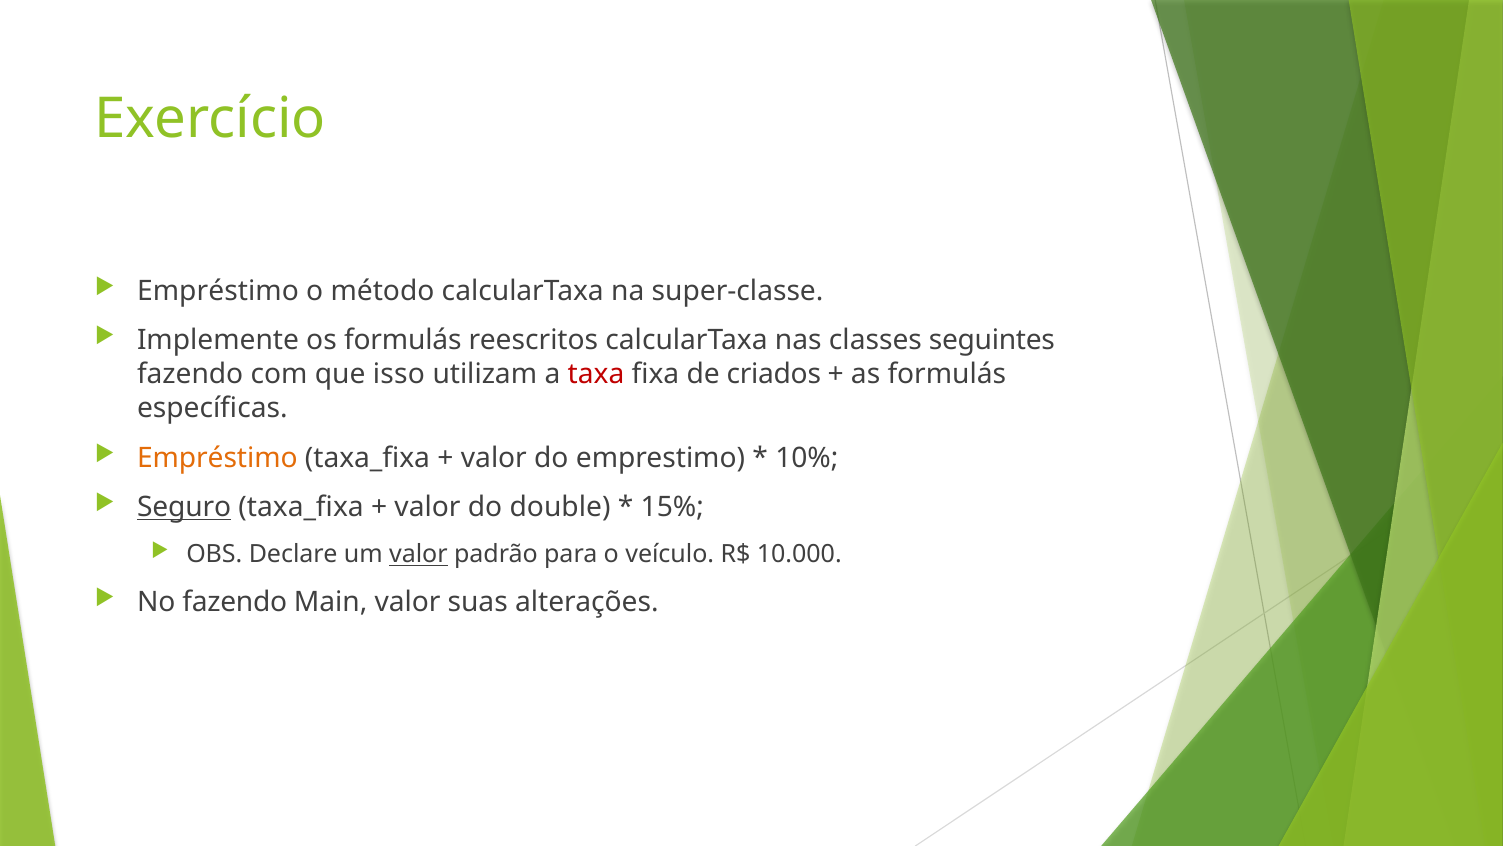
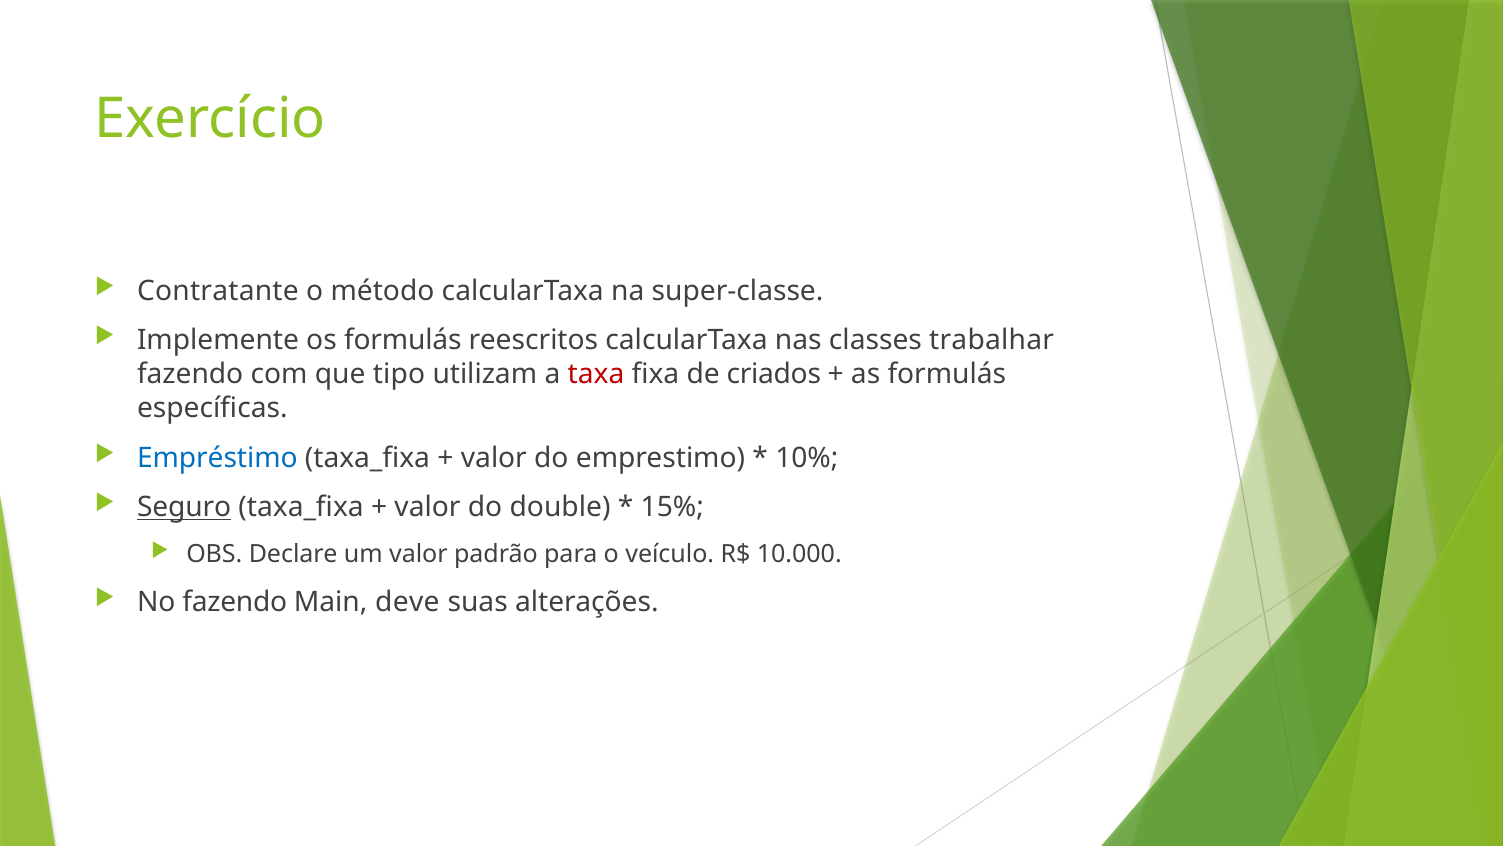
Empréstimo: Empréstimo -> Contratante (218, 291)
seguintes: seguintes -> trabalhar (992, 340)
isso: isso -> tipo (399, 374)
Empréstimo colour: orange -> blue (217, 457)
valor underline: present -> none (418, 554)
Main valor: valor -> deve (407, 602)
